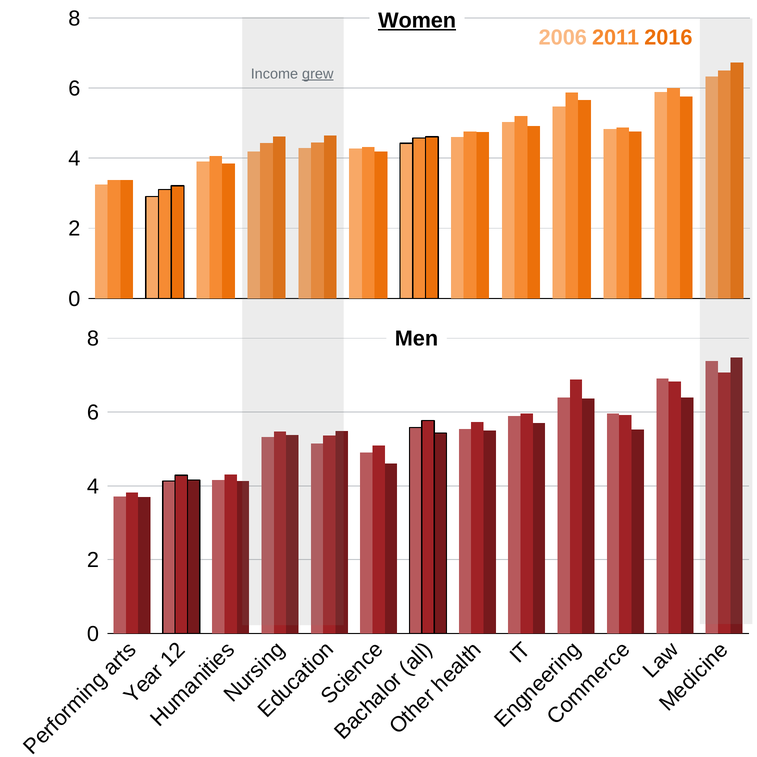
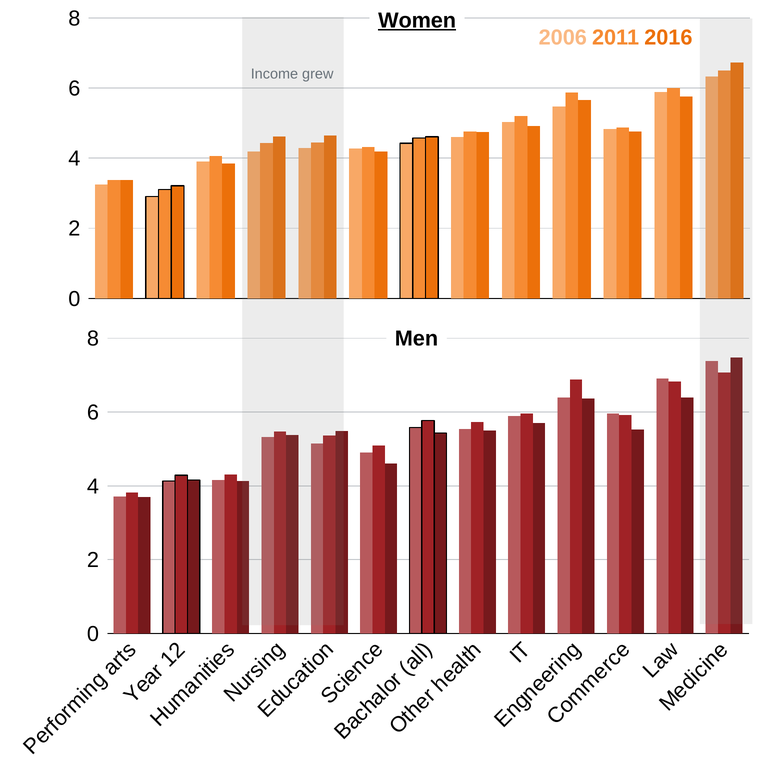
grew underline: present -> none (318, 74)
